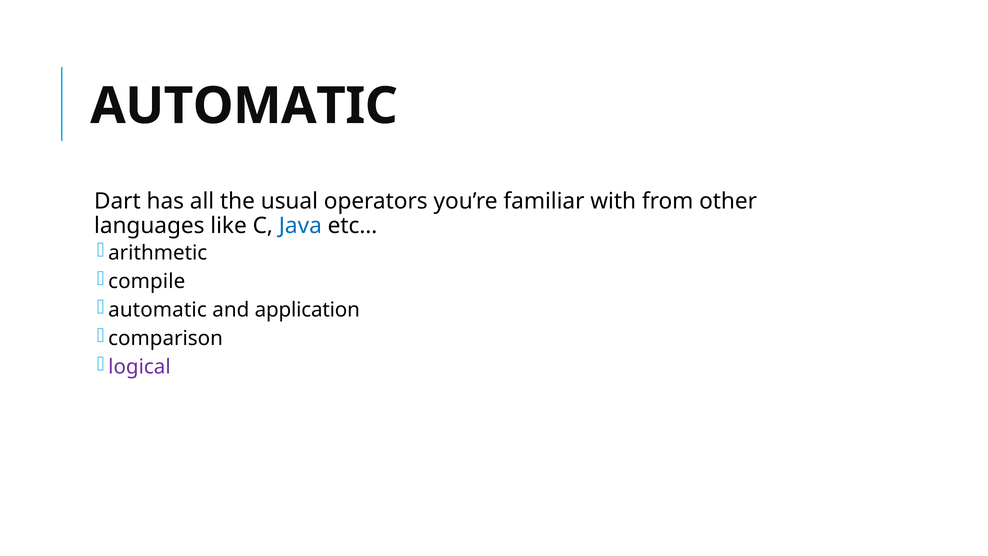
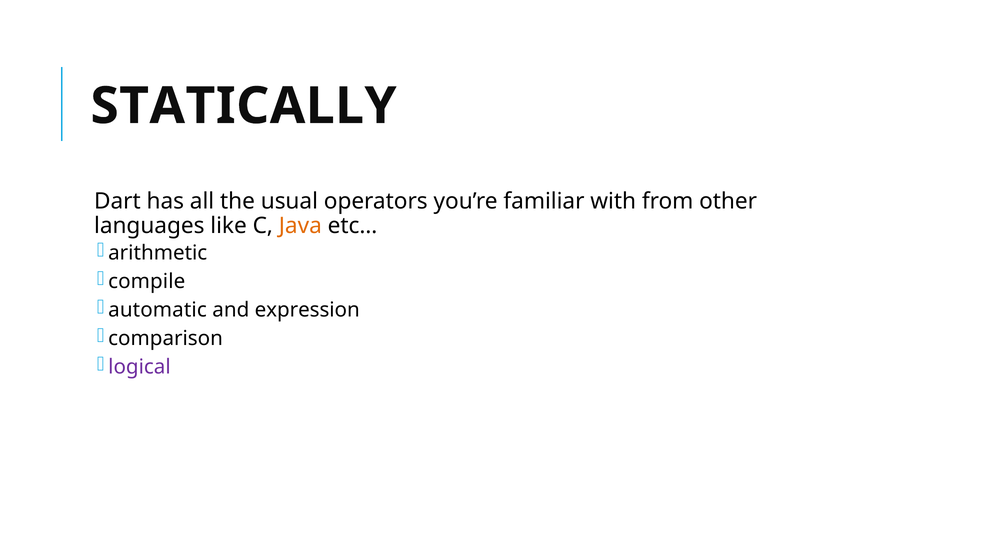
AUTOMATIC: AUTOMATIC -> STATICALLY (244, 106)
Java colour: blue -> orange (300, 225)
application: application -> expression (307, 310)
